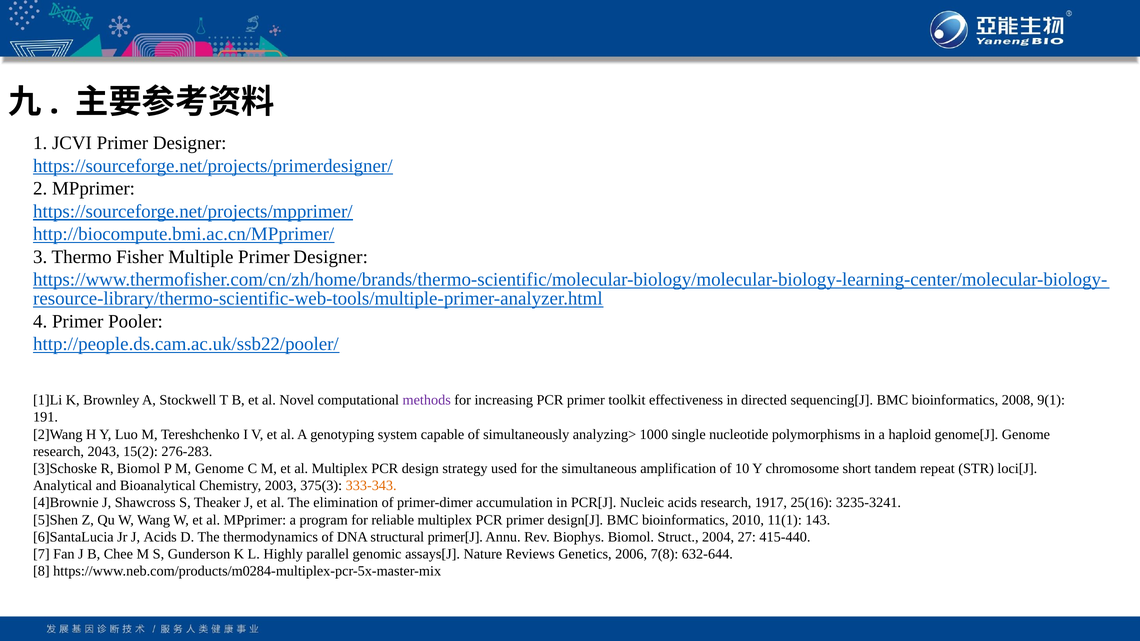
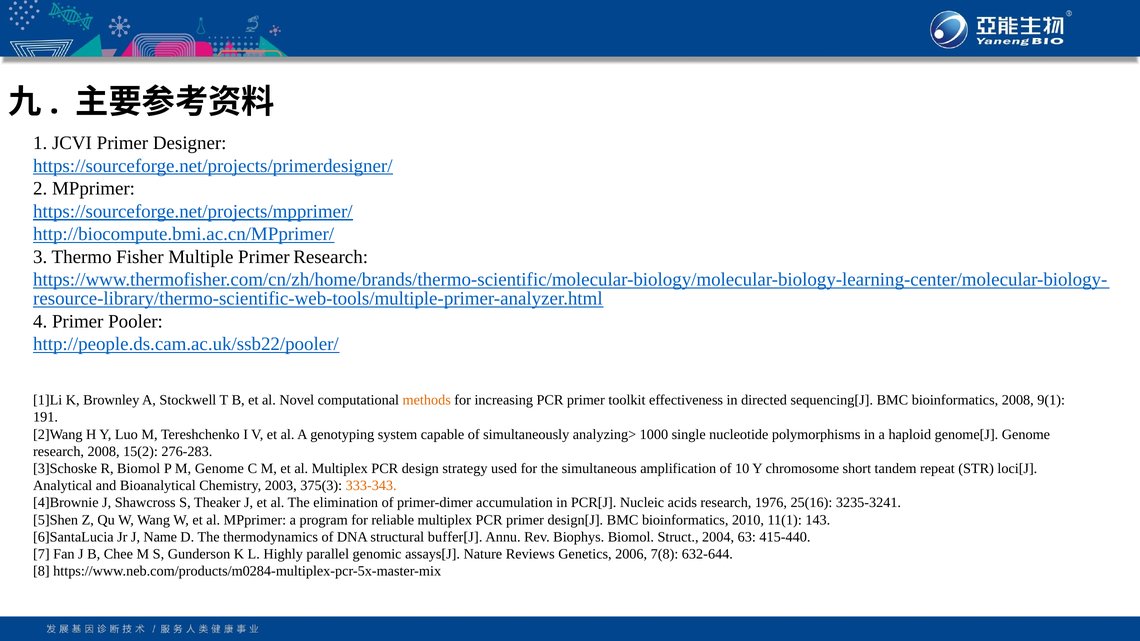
Multiple Primer Designer: Designer -> Research (331, 257)
methods colour: purple -> orange (427, 400)
research 2043: 2043 -> 2008 (104, 452)
1917: 1917 -> 1976 (771, 503)
J Acids: Acids -> Name (160, 537)
primer[J: primer[J -> buffer[J (455, 537)
27: 27 -> 63 (747, 537)
